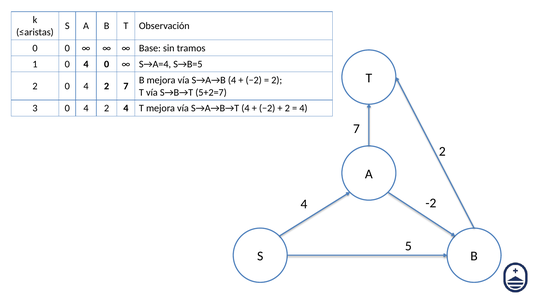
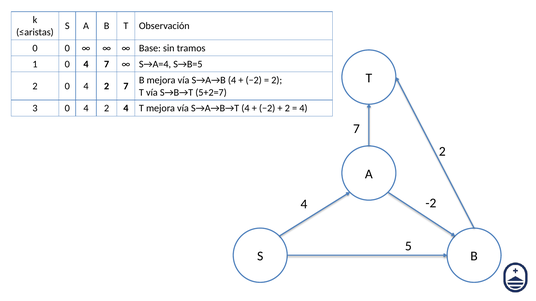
4 0: 0 -> 7 (107, 64)
